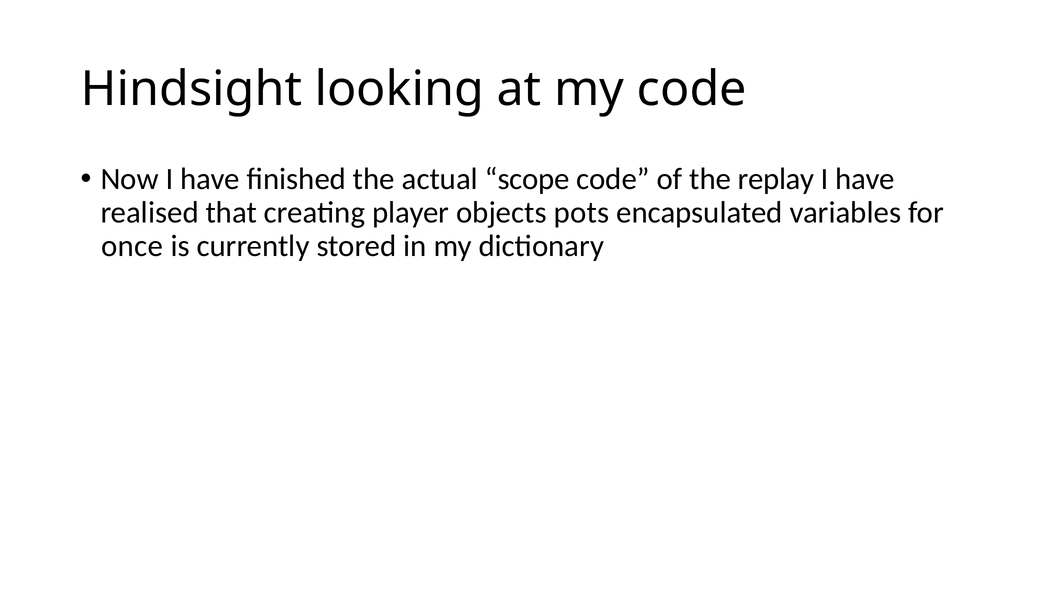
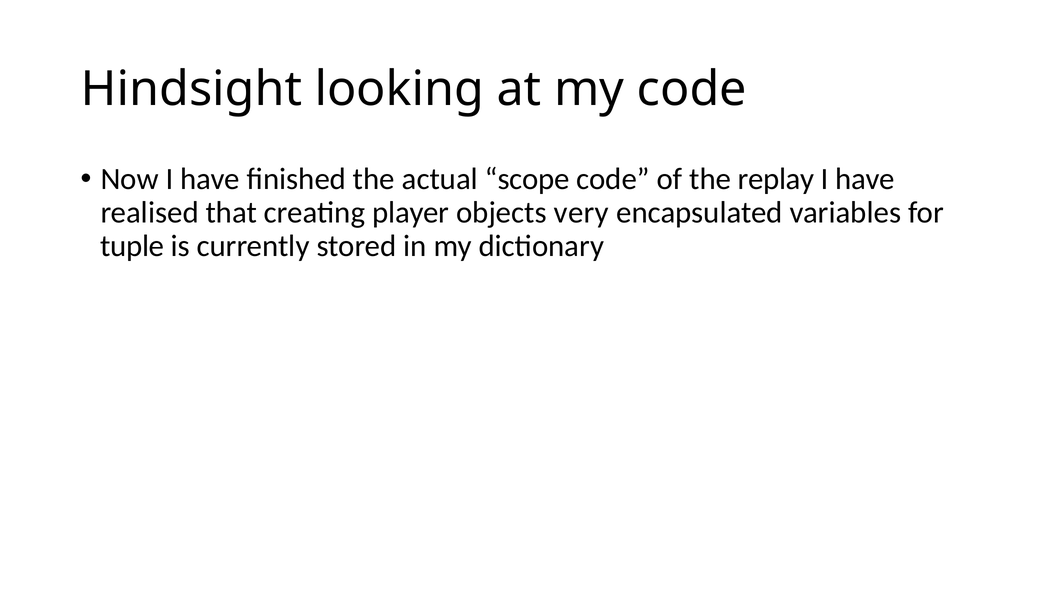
pots: pots -> very (581, 212)
once: once -> tuple (132, 246)
